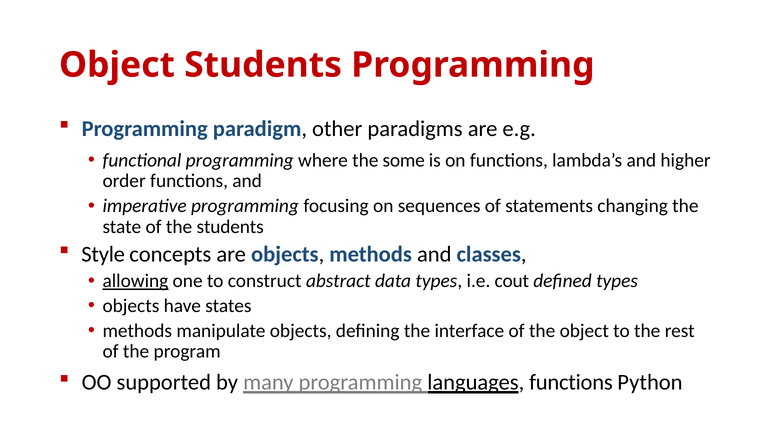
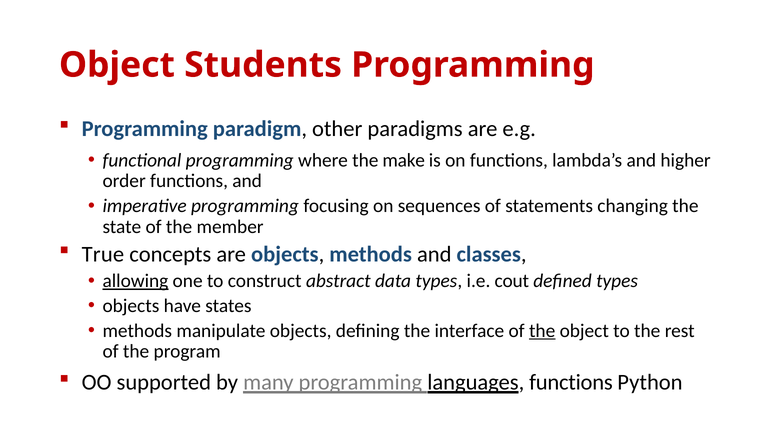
some: some -> make (404, 160)
the students: students -> member (230, 227)
Style: Style -> True (103, 254)
the underline: none -> present (542, 331)
